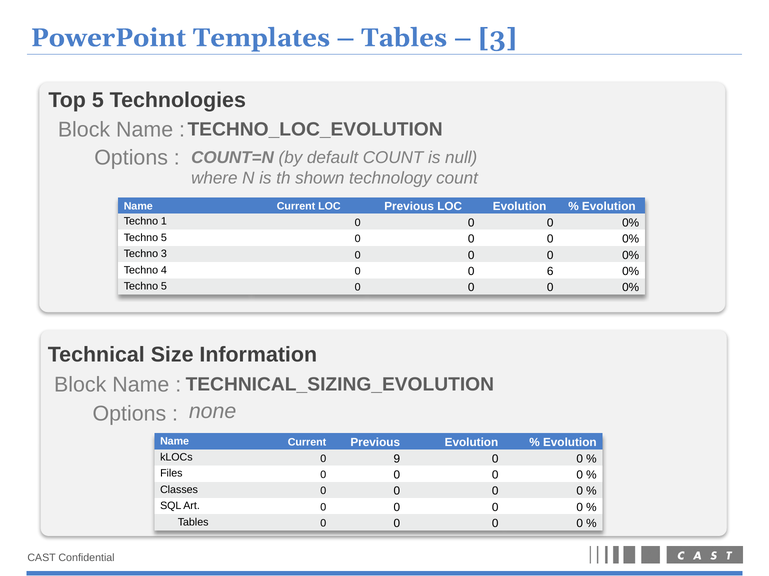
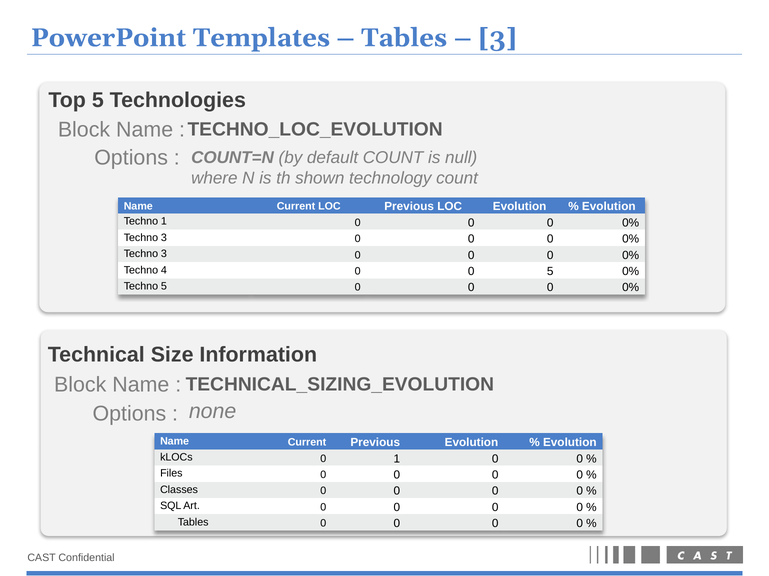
5: 5 -> 3 (164, 238)
0 6: 6 -> 5 (550, 272)
0 9: 9 -> 1 (397, 459)
